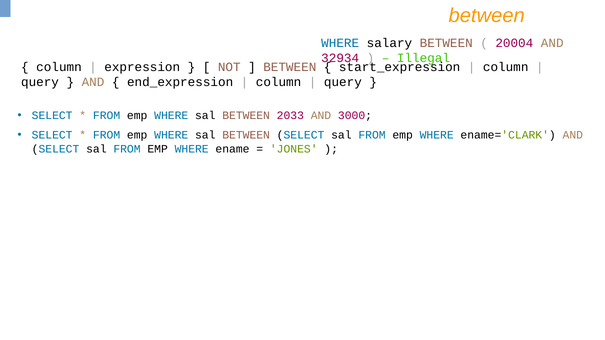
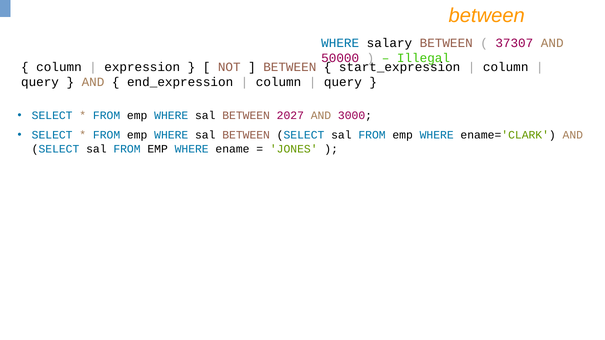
20004: 20004 -> 37307 (514, 43)
32934: 32934 -> 50000 (340, 58)
2033: 2033 -> 2027 (290, 116)
